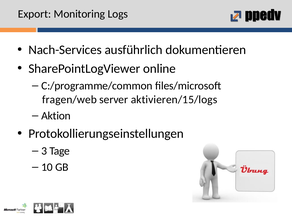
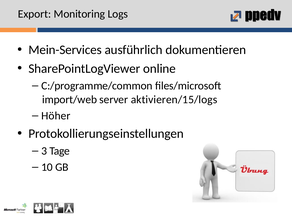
Nach-Services: Nach-Services -> Mein-Services (65, 50)
fragen/web: fragen/web -> import/web (70, 99)
Aktion: Aktion -> Höher (56, 116)
